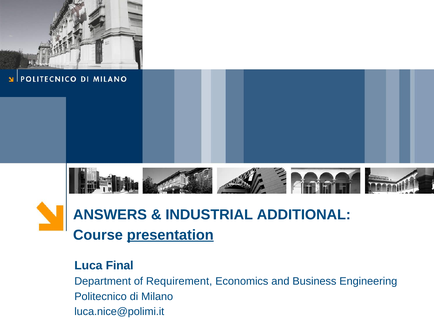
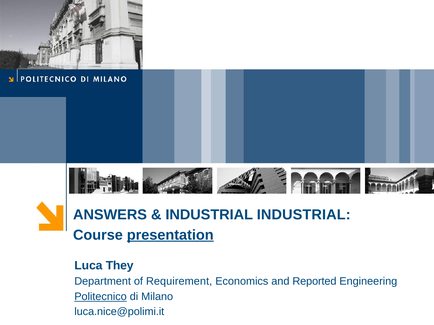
INDUSTRIAL ADDITIONAL: ADDITIONAL -> INDUSTRIAL (304, 215)
Final: Final -> They (120, 266)
Business: Business -> Reported (314, 282)
Politecnico underline: none -> present (101, 297)
